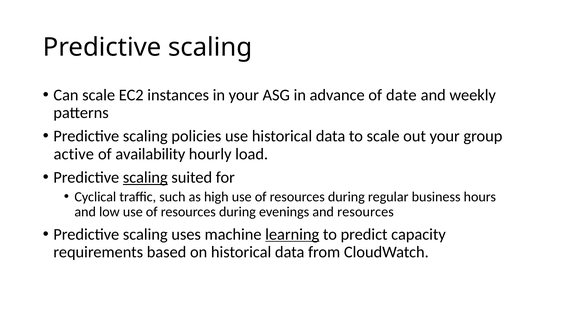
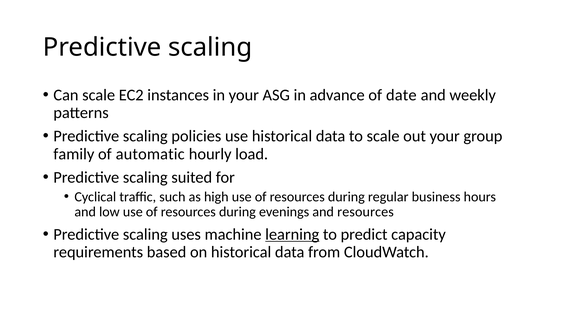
active: active -> family (74, 154)
availability: availability -> automatic (150, 154)
scaling underline: present -> none (145, 178)
